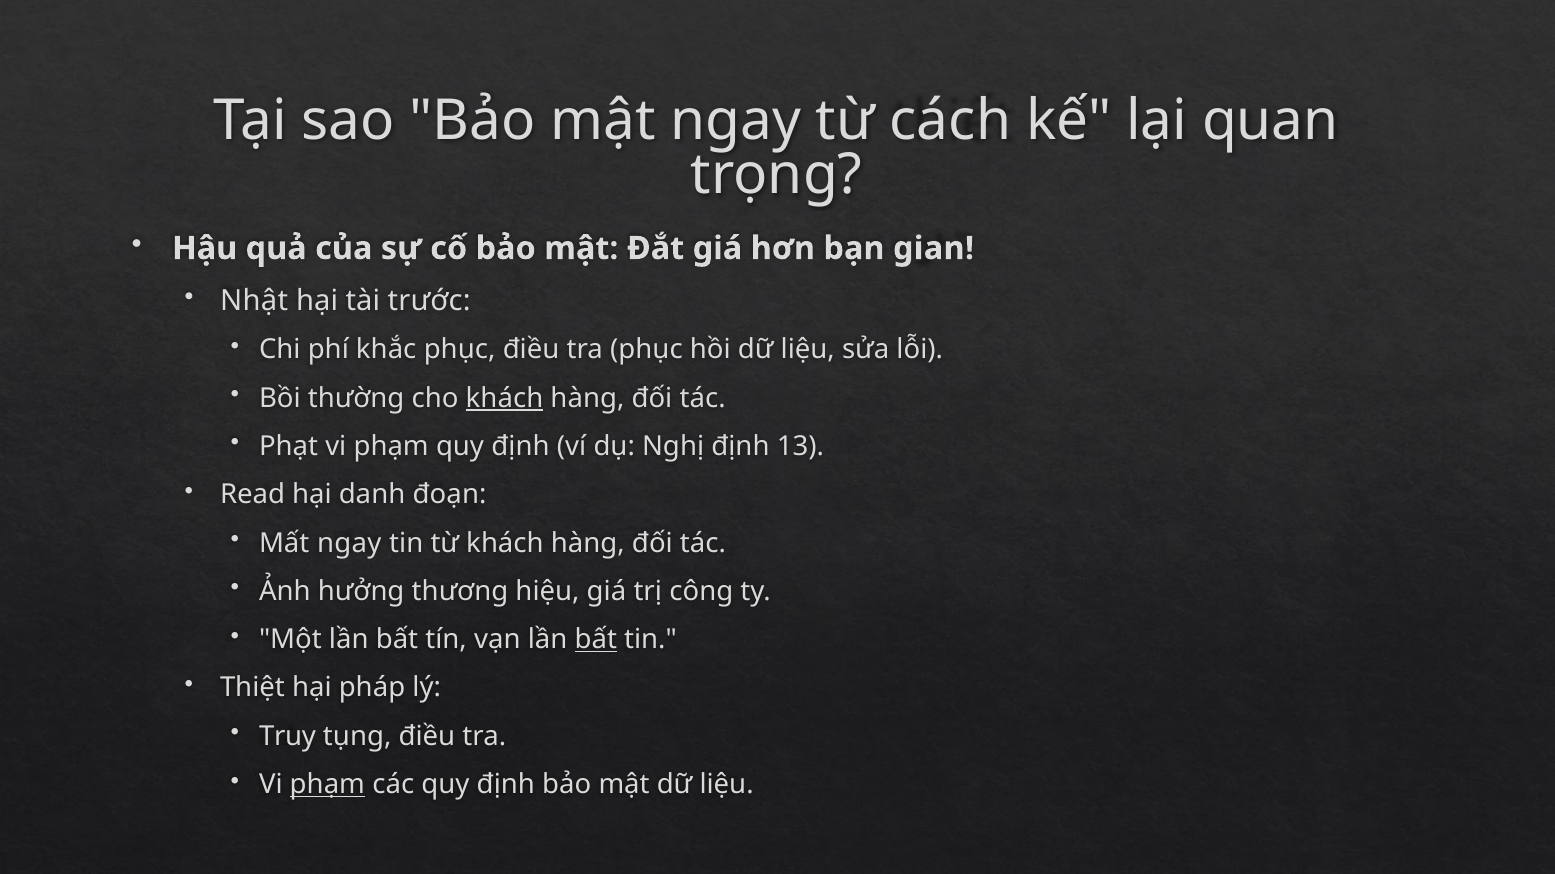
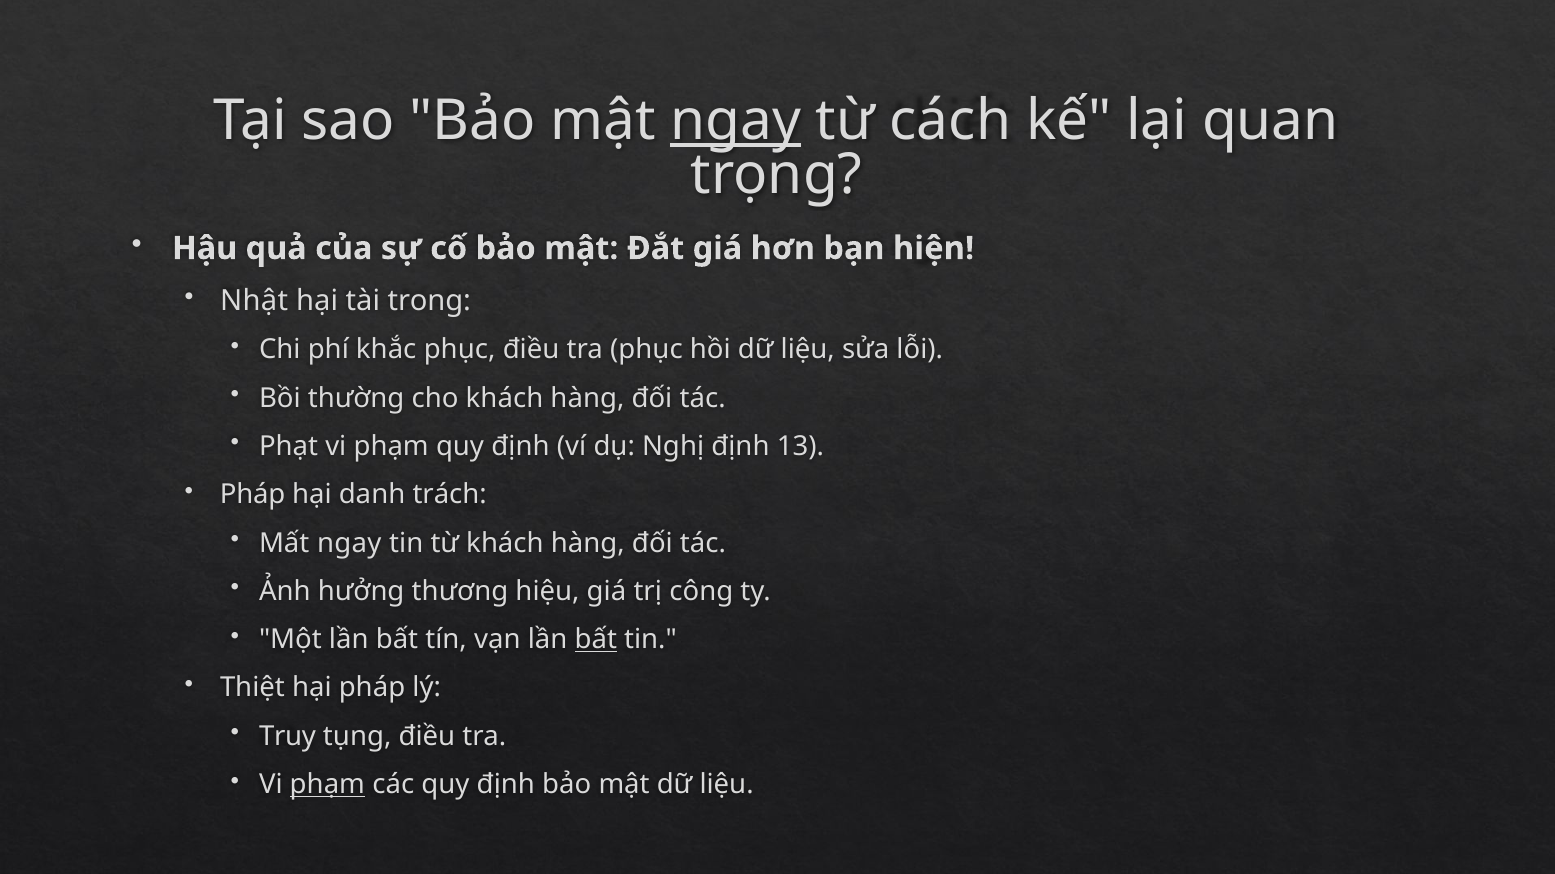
ngay underline: none -> present (736, 121)
gian: gian -> hiện (934, 249)
trước: trước -> trong (429, 301)
khách underline: present -> none (505, 398)
Read: Read -> Pháp (253, 495)
đoạn: đoạn -> trách (450, 495)
